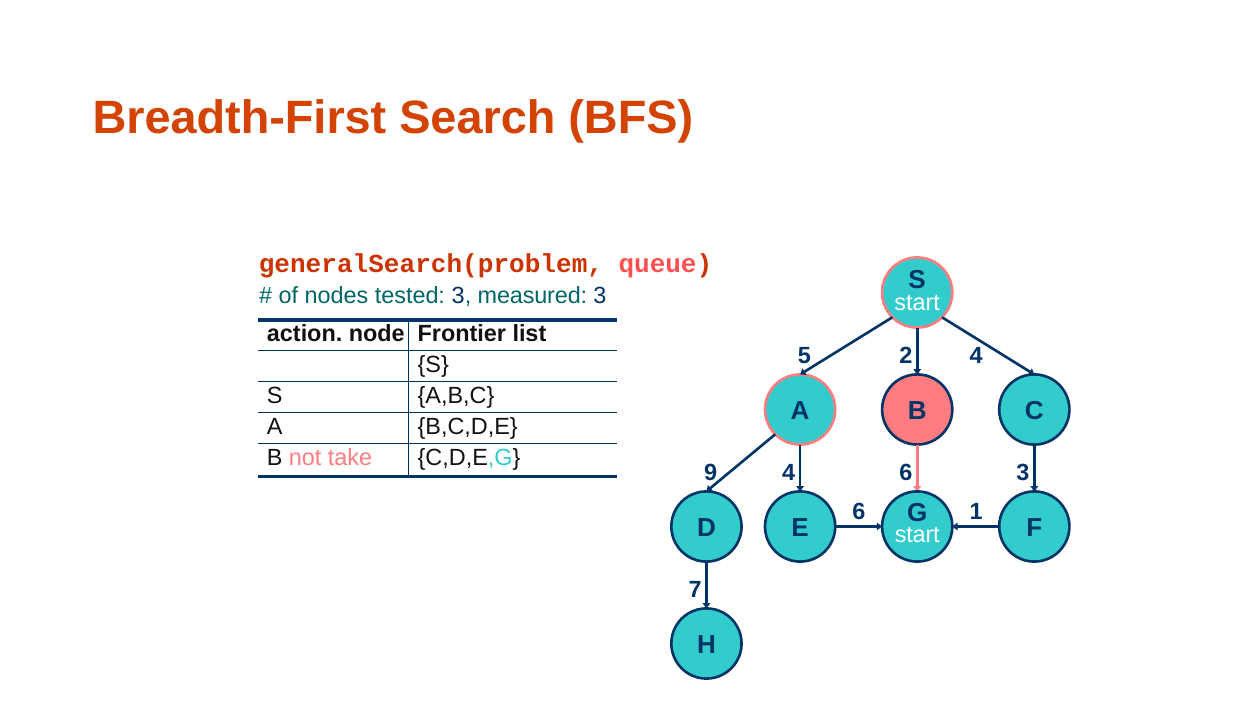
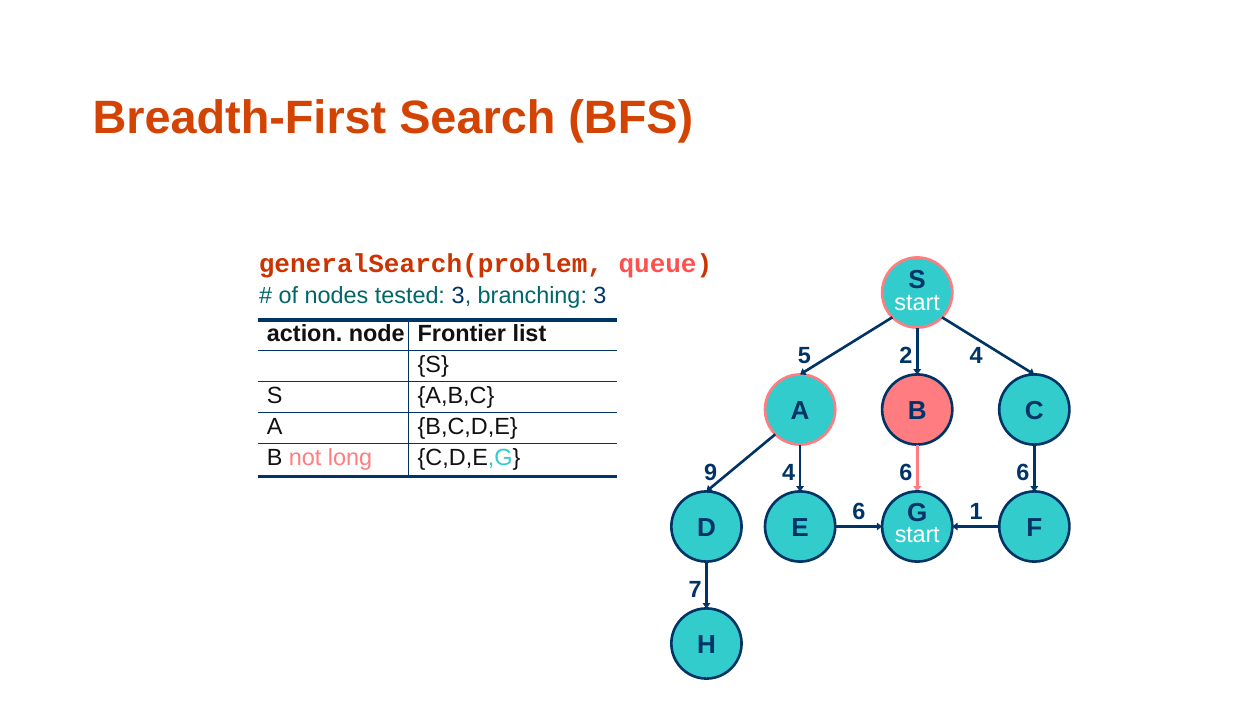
measured: measured -> branching (532, 296)
take: take -> long (350, 459)
6 3: 3 -> 6 (1023, 473)
